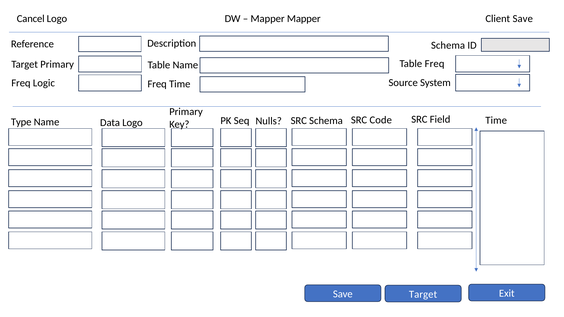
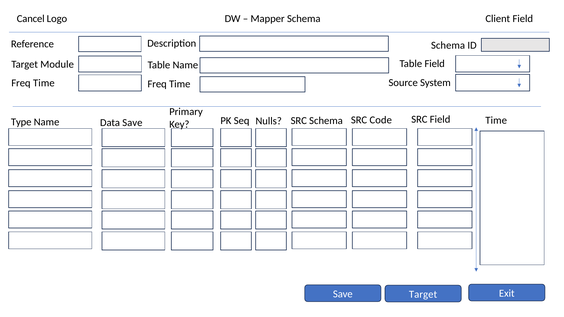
Mapper Mapper: Mapper -> Schema (304, 19)
Client Save: Save -> Field (523, 19)
Target Primary: Primary -> Module (57, 64)
Table Freq: Freq -> Field (435, 64)
Logic: Logic -> Time (44, 83)
Data Logo: Logo -> Save (132, 123)
